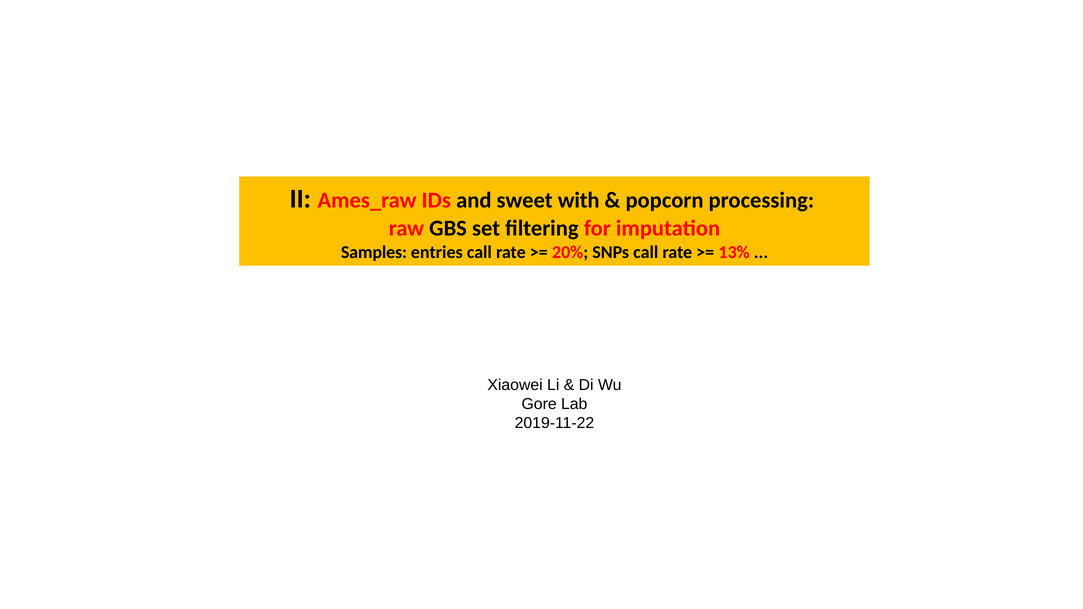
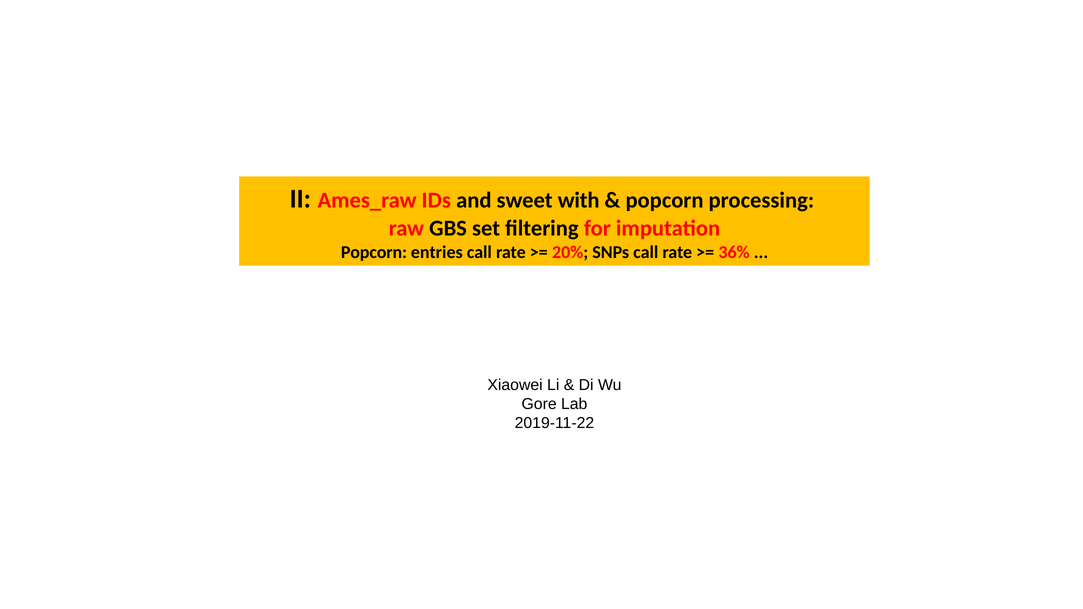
Samples: Samples -> Popcorn (374, 252)
13%: 13% -> 36% (734, 252)
